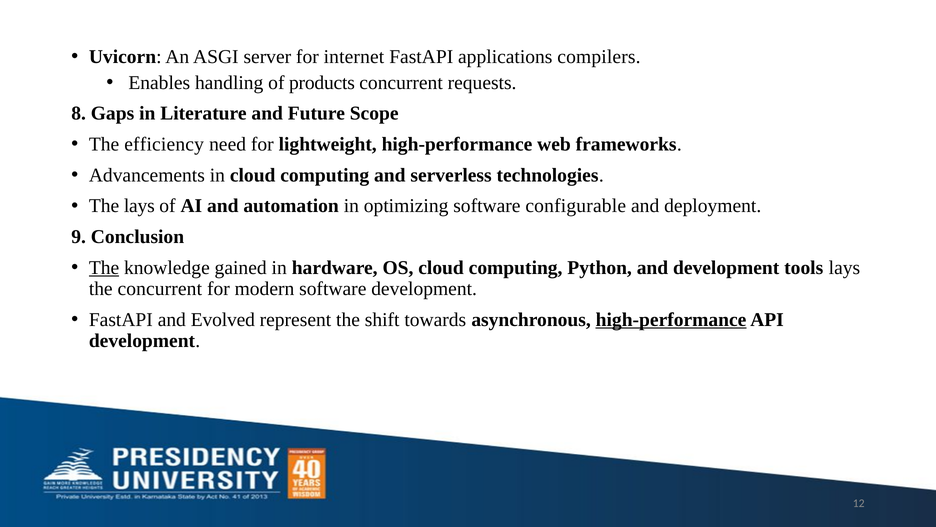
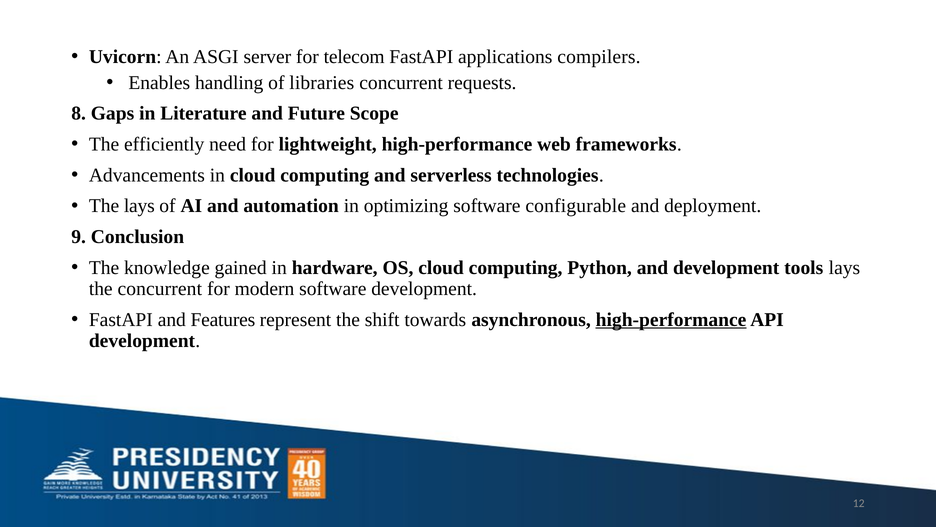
internet: internet -> telecom (354, 57)
products: products -> libraries (322, 83)
efficiency: efficiency -> efficiently (164, 144)
The underline: present -> none (104, 267)
Evolved: Evolved -> Features (223, 319)
